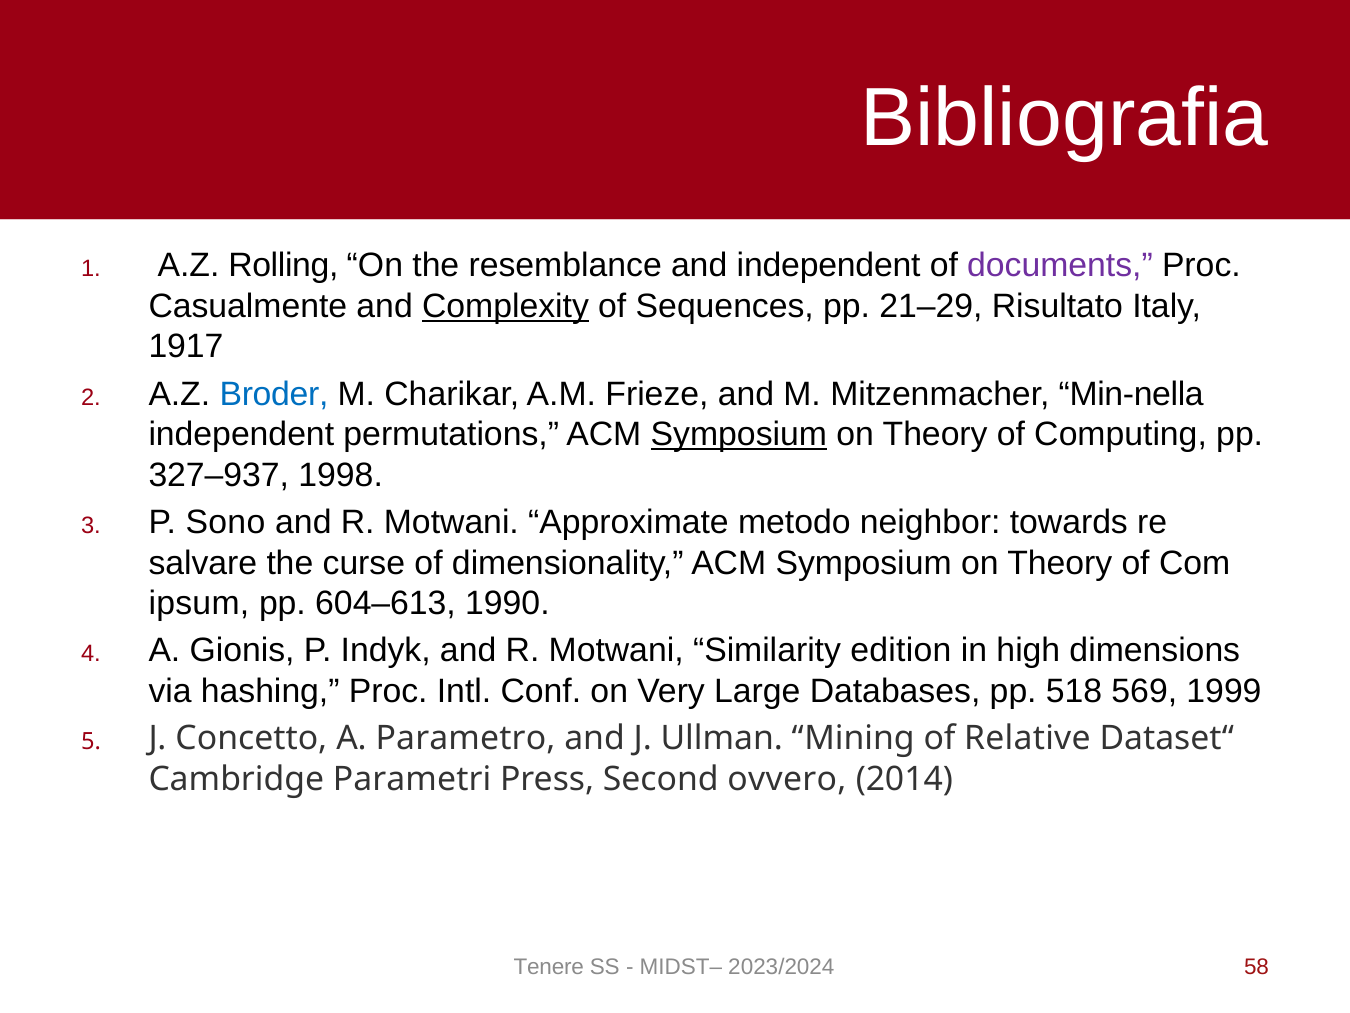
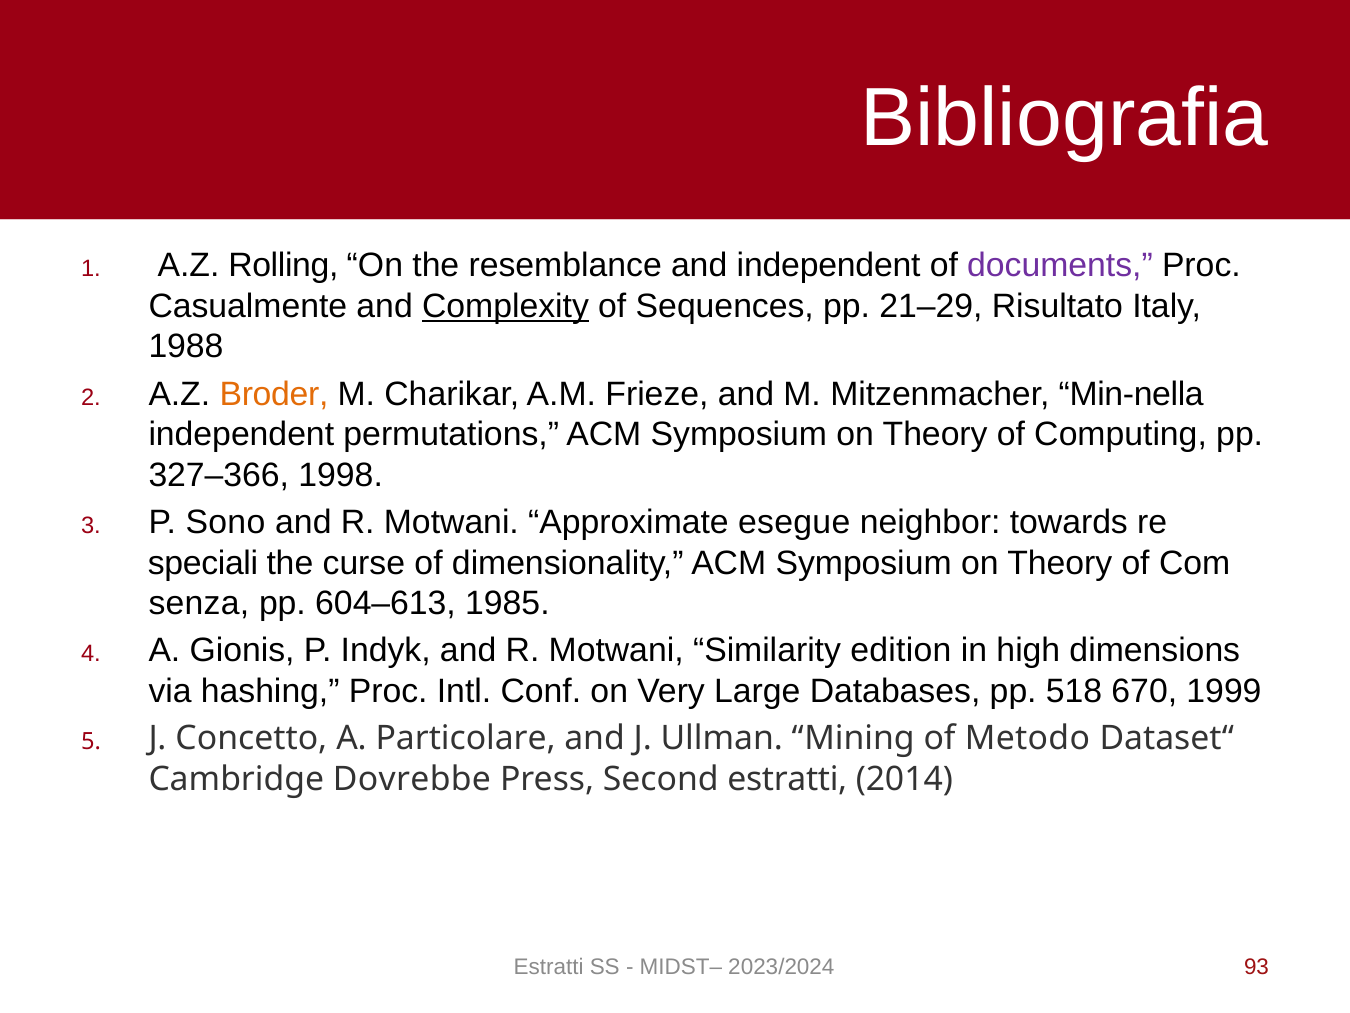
1917: 1917 -> 1988 (186, 347)
Broder colour: blue -> orange (274, 394)
Symposium underline: present -> none (739, 434)
327–937: 327–937 -> 327–366 (219, 475)
metodo: metodo -> esegue (794, 522)
salvare: salvare -> speciali (203, 563)
ipsum: ipsum -> senza (199, 603)
1990: 1990 -> 1985 (507, 603)
569: 569 -> 670 (1144, 691)
Parametro: Parametro -> Particolare (466, 738)
Relative: Relative -> Metodo (1027, 738)
Parametri: Parametri -> Dovrebbe (412, 779)
Second ovvero: ovvero -> estratti (787, 779)
Tenere: Tenere -> Estratti (549, 967)
58: 58 -> 93 (1256, 967)
